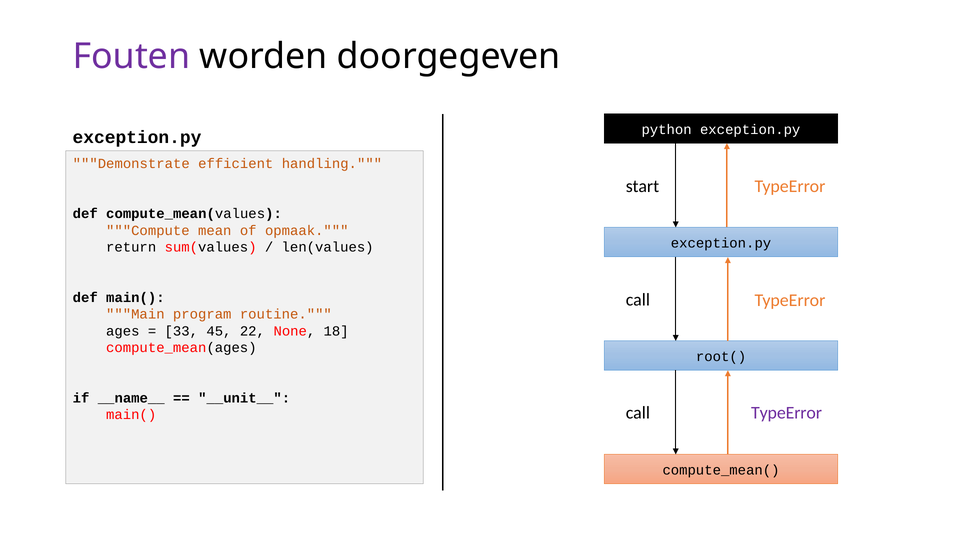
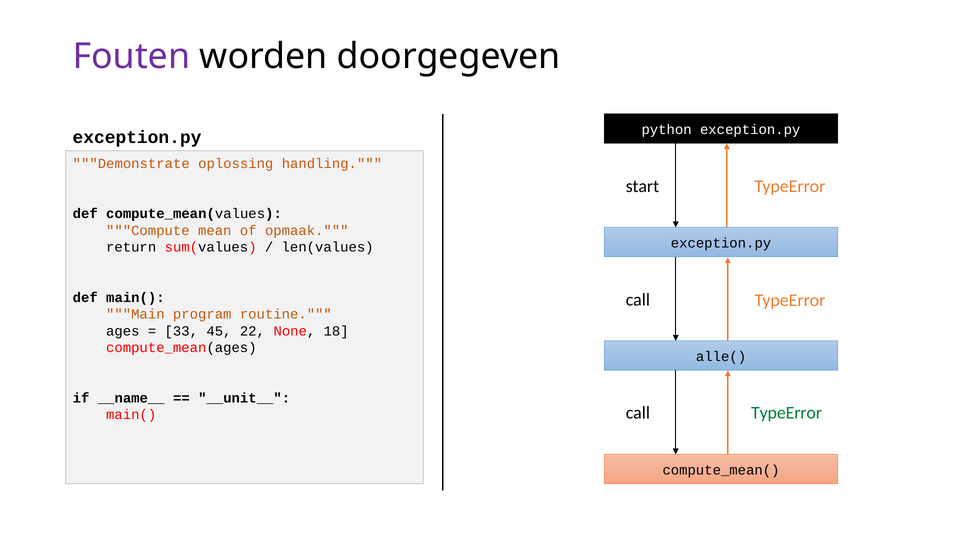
efficient: efficient -> oplossing (236, 164)
root(: root( -> alle( (721, 356)
TypeError colour: purple -> green (787, 412)
